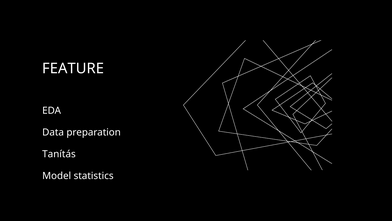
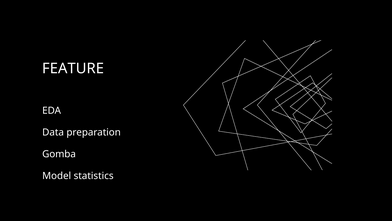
Tanítás: Tanítás -> Gomba (59, 154)
